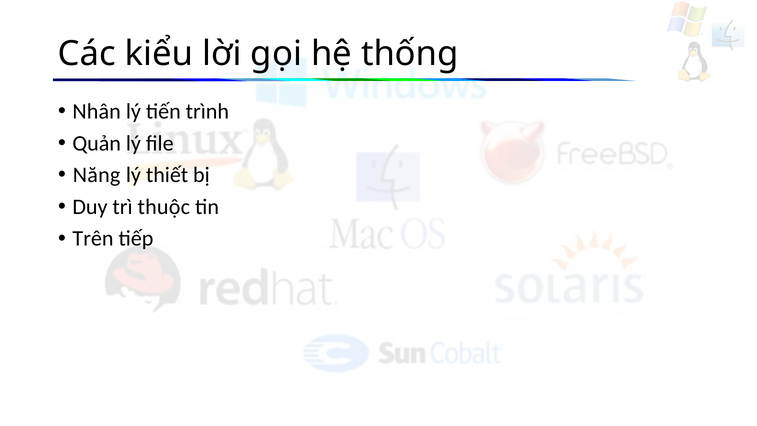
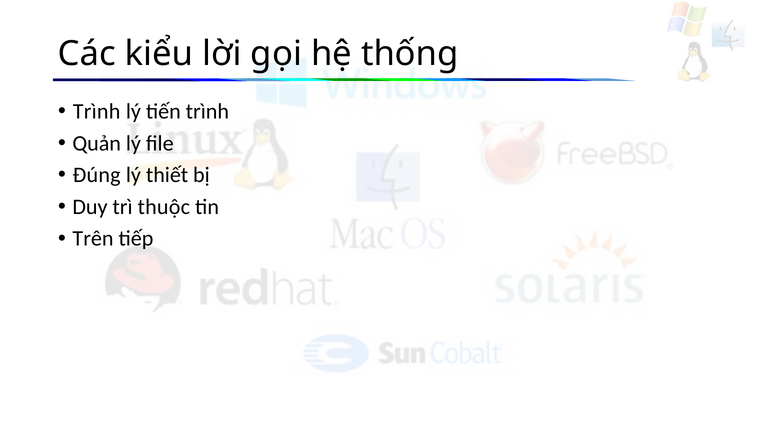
Nhân: Nhân -> Trình (97, 112)
Năng: Năng -> Đúng (97, 175)
